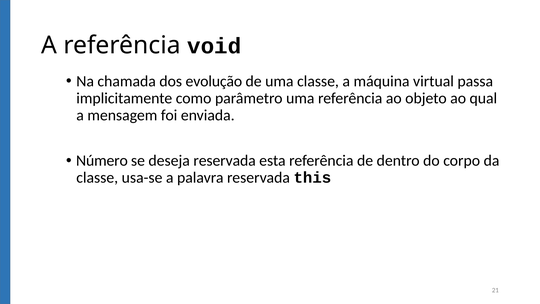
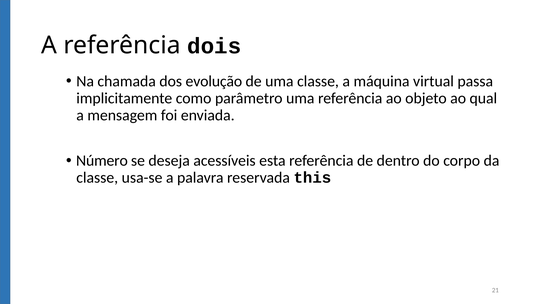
void: void -> dois (214, 46)
deseja reservada: reservada -> acessíveis (225, 161)
